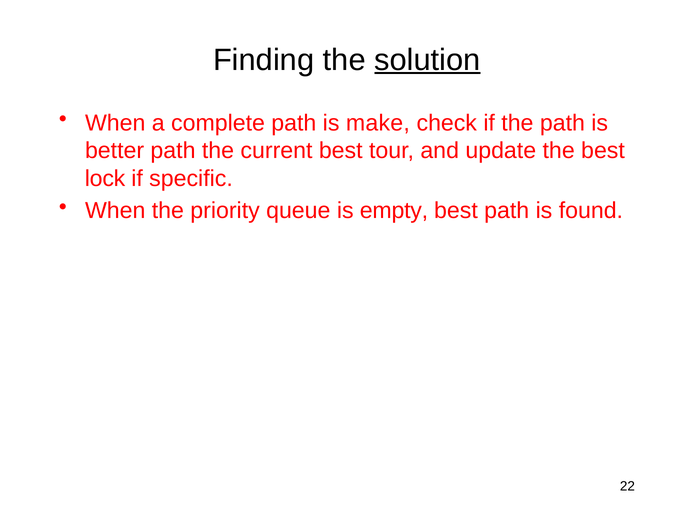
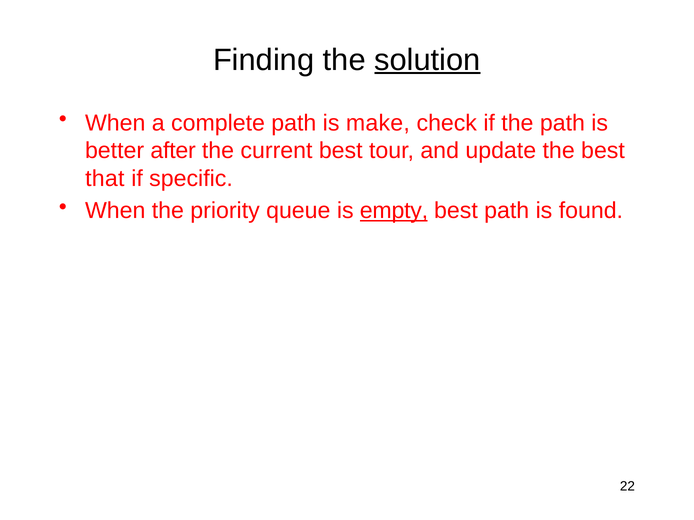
better path: path -> after (173, 151)
lock: lock -> that (105, 179)
empty underline: none -> present (394, 211)
